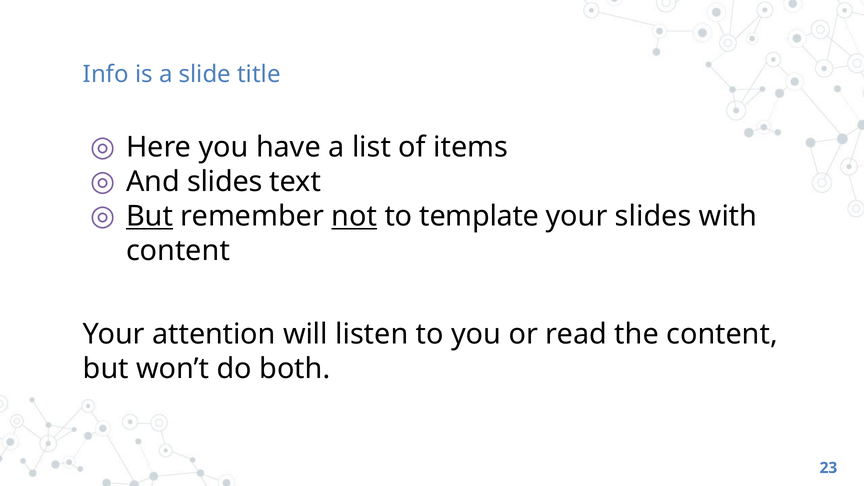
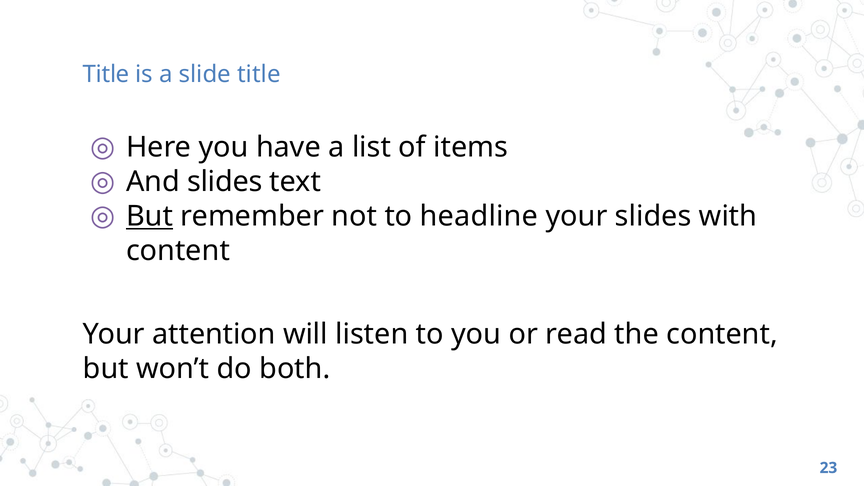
Info: Info -> Title (106, 74)
not underline: present -> none (354, 216)
template: template -> headline (479, 216)
